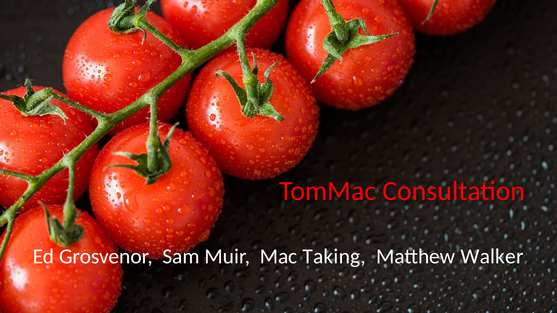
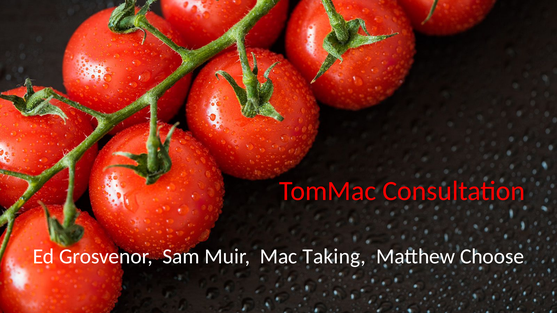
Walker: Walker -> Choose (492, 257)
